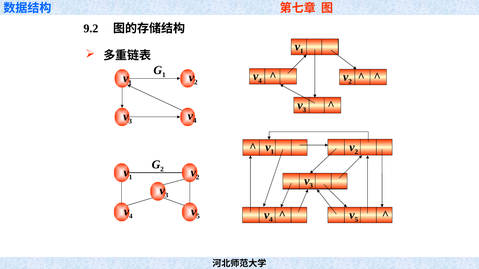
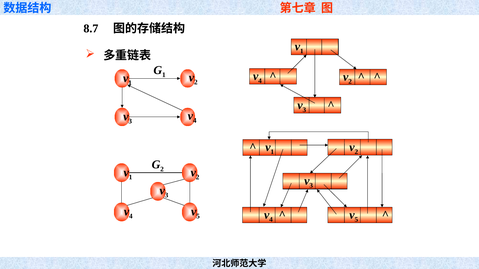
9.2: 9.2 -> 8.7 (91, 28)
